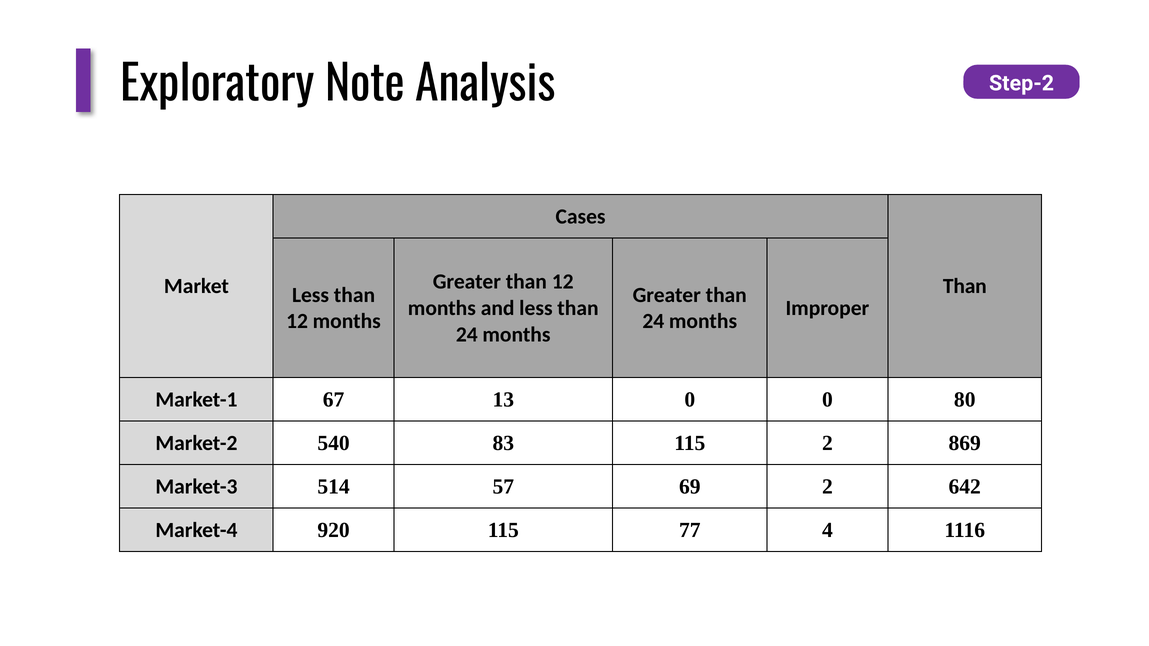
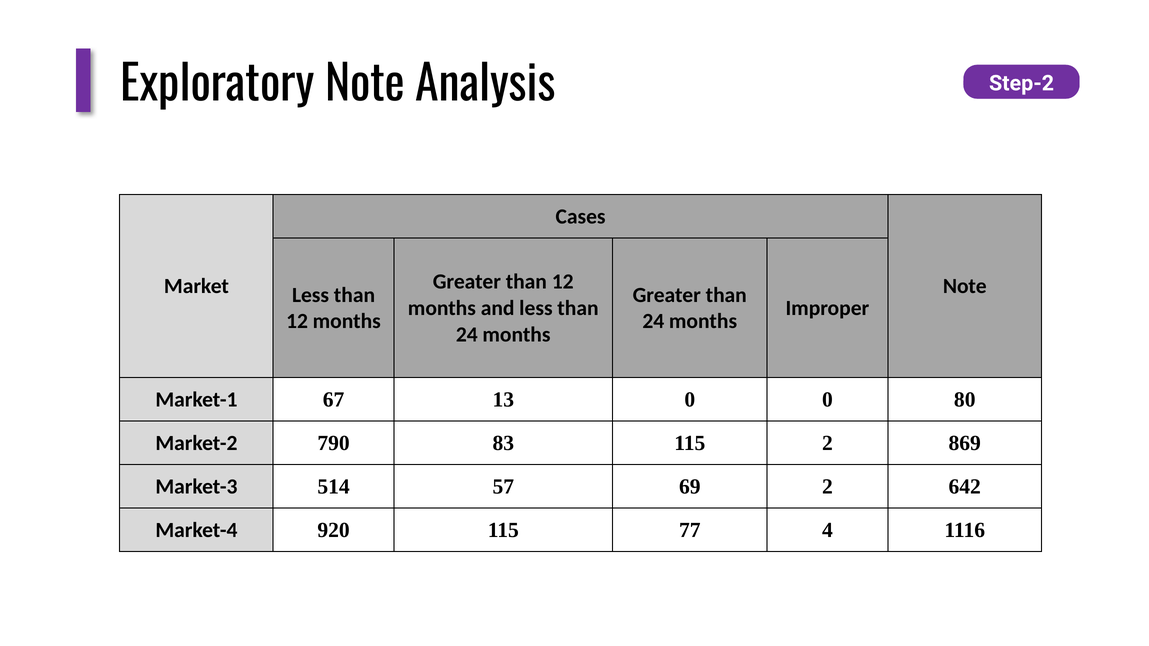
Than: Than -> Note (965, 287)
540: 540 -> 790 (334, 443)
